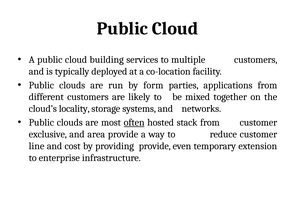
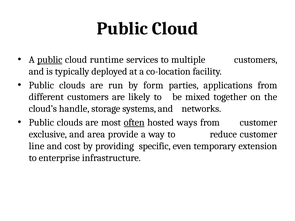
public underline: none -> present (50, 60)
building: building -> runtime (107, 60)
locality: locality -> handle (74, 109)
stack: stack -> ways (187, 123)
providing provide: provide -> specific (155, 146)
